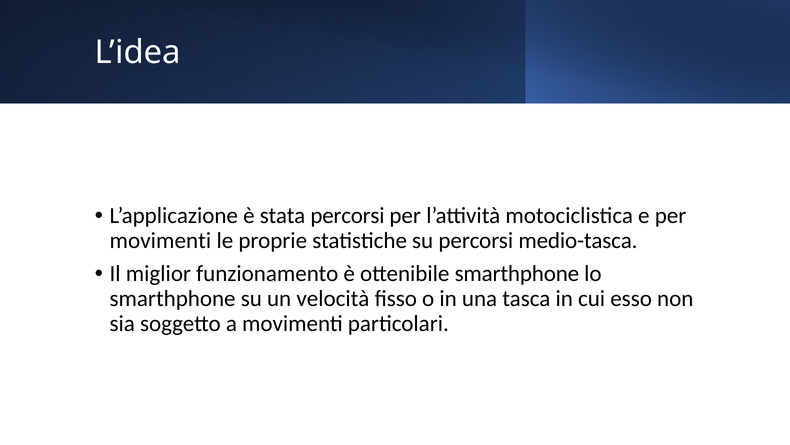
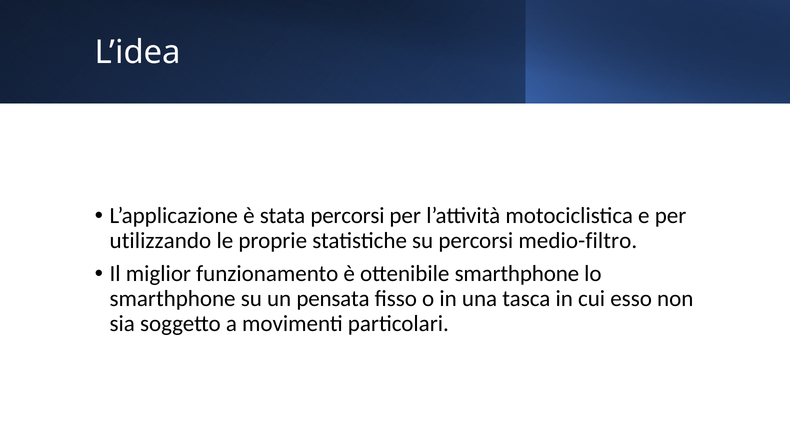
movimenti: movimenti -> utilizzando (160, 240)
medio-tasca: medio-tasca -> medio-filtro (578, 240)
velocità: velocità -> pensata (333, 298)
